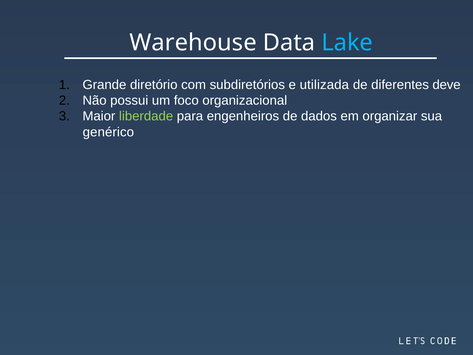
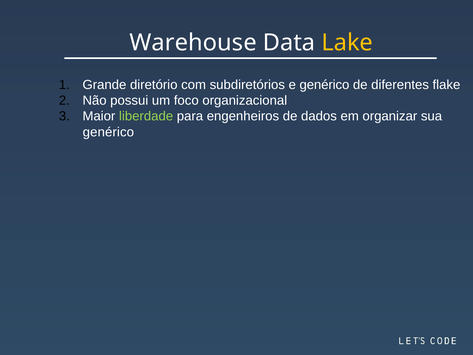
Lake colour: light blue -> yellow (347, 43)
e utilizada: utilizada -> genérico (324, 85)
deve: deve -> flake (446, 85)
